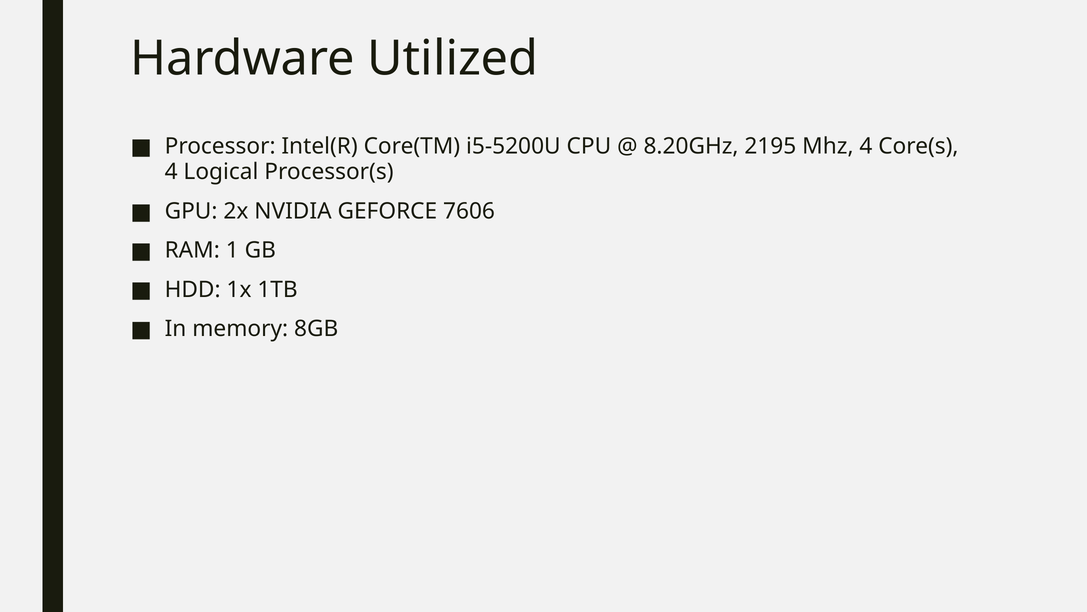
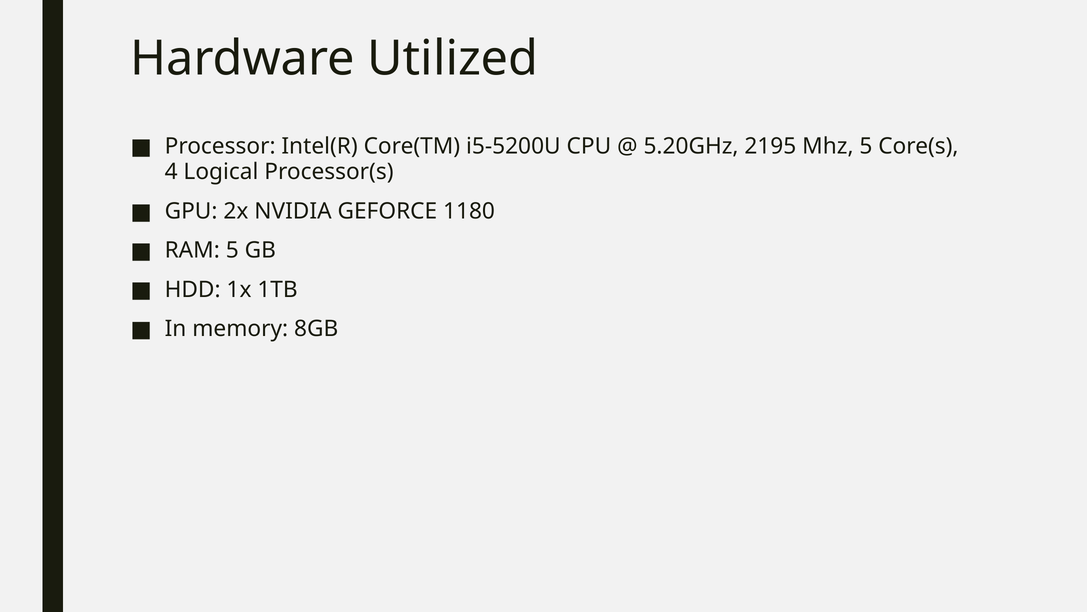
8.20GHz: 8.20GHz -> 5.20GHz (691, 146)
Mhz 4: 4 -> 5 (866, 146)
7606: 7606 -> 1180 (469, 211)
RAM 1: 1 -> 5 (232, 250)
